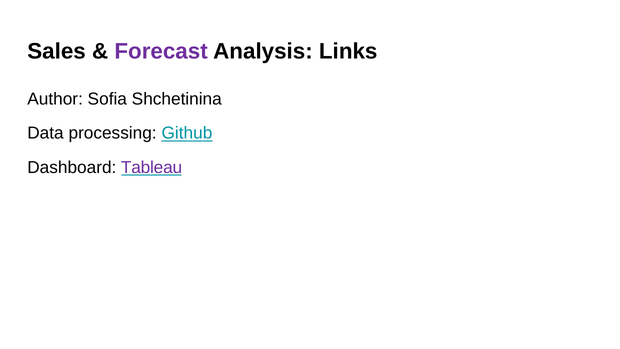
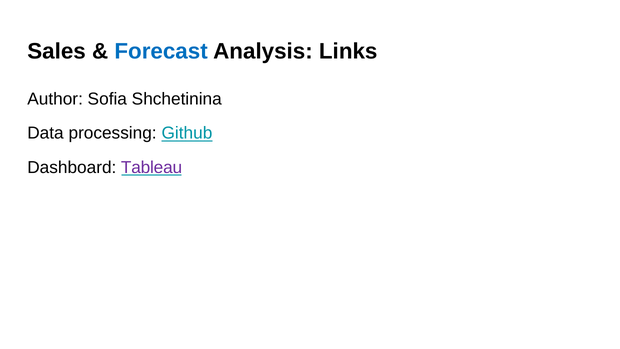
Forecast colour: purple -> blue (161, 51)
